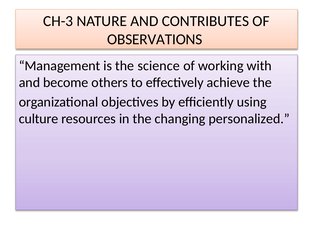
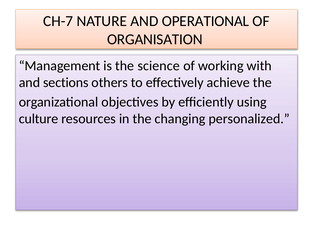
CH-3: CH-3 -> CH-7 (58, 21)
CONTRIBUTES: CONTRIBUTES -> OPERATIONAL (205, 21)
OBSERVATIONS: OBSERVATIONS -> ORGANISATION (155, 39)
become: become -> sections (66, 82)
